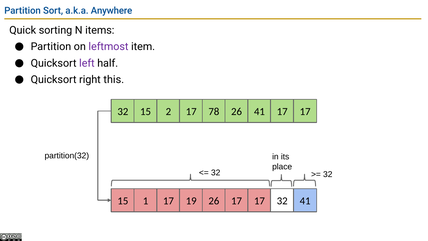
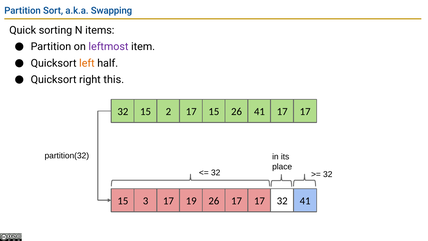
Anywhere: Anywhere -> Swapping (112, 11)
left colour: purple -> orange (87, 63)
17 78: 78 -> 15 (214, 112)
1: 1 -> 3 (146, 201)
